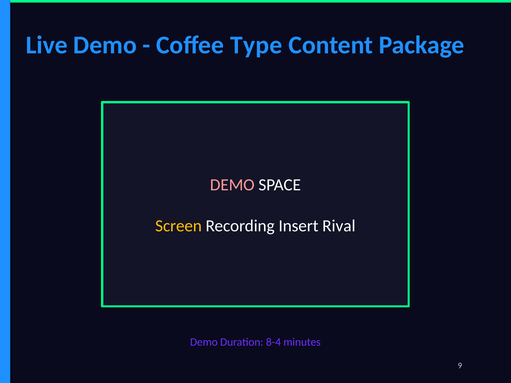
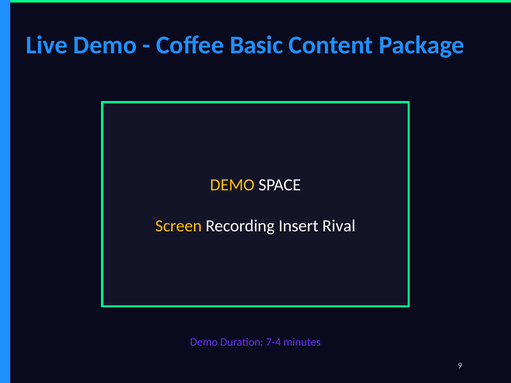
Type: Type -> Basic (256, 45)
DEMO colour: pink -> yellow (232, 185)
8-4: 8-4 -> 7-4 (273, 342)
